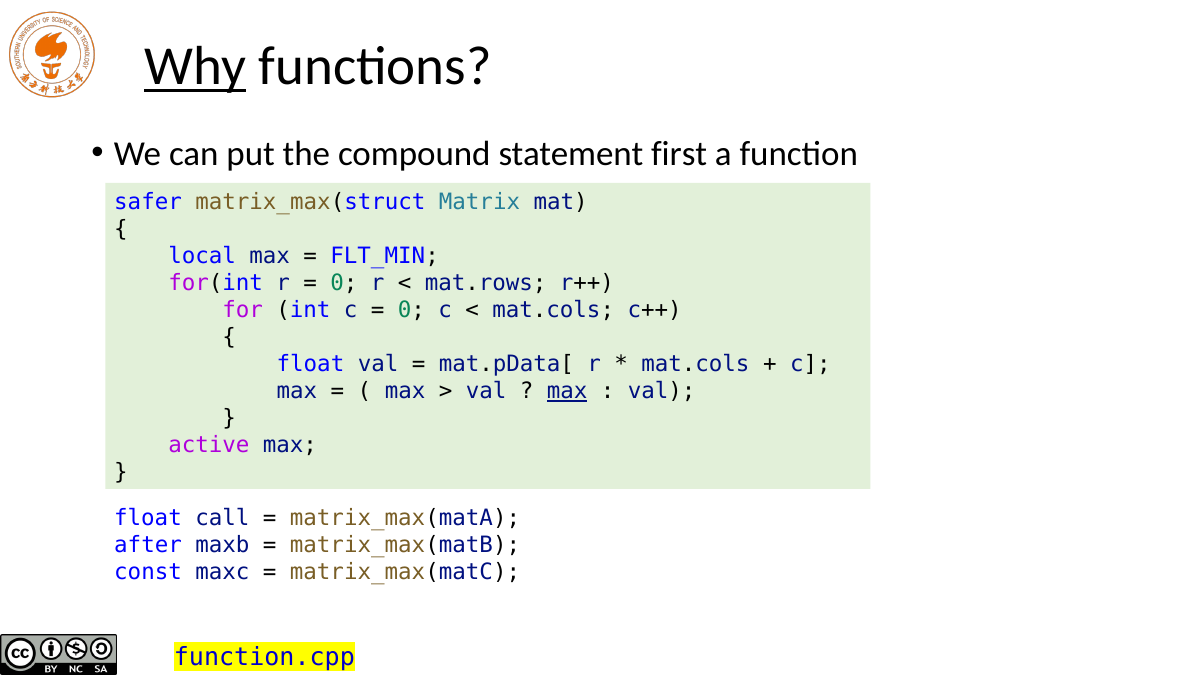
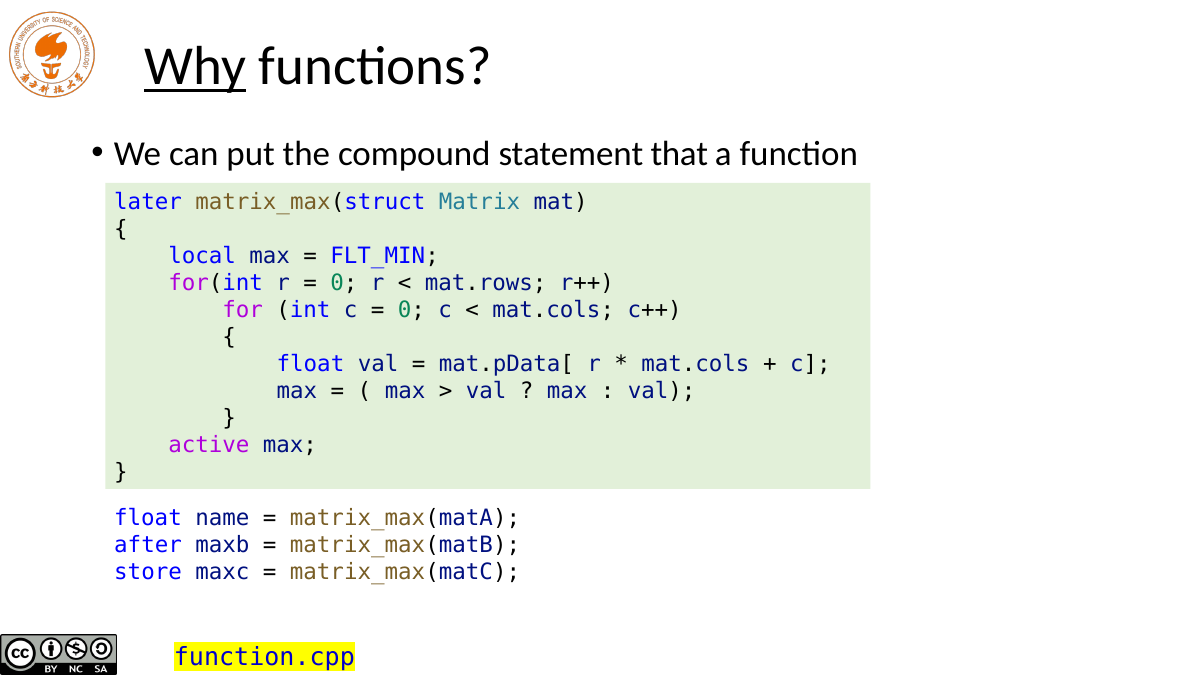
first: first -> that (679, 154)
safer: safer -> later (148, 202)
max underline: present -> none (567, 391)
call: call -> name (222, 518)
const: const -> store (148, 572)
